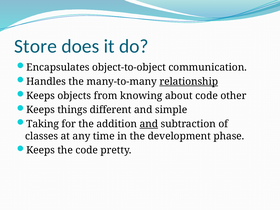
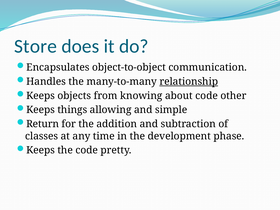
different: different -> allowing (111, 110)
Taking: Taking -> Return (43, 124)
and underline: present -> none (149, 124)
